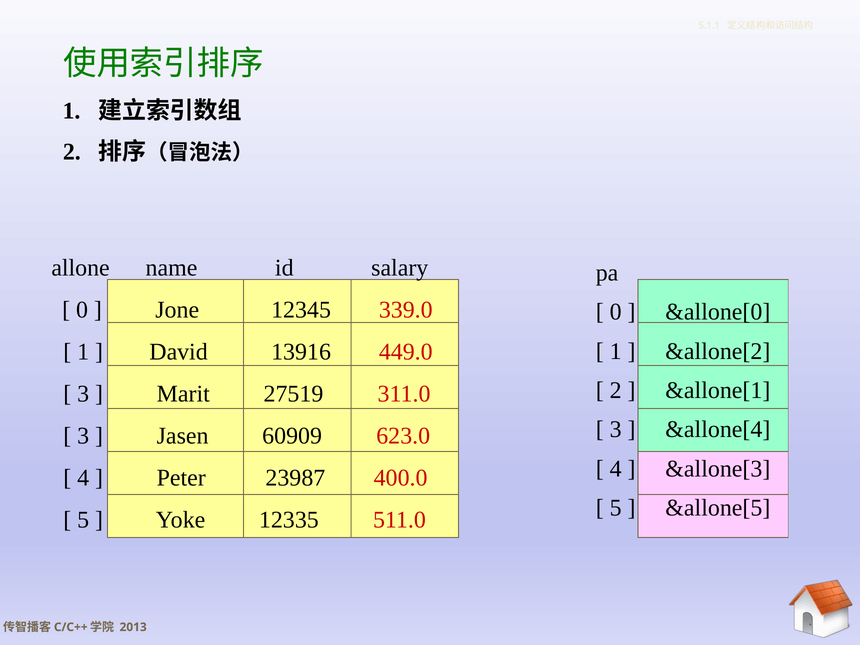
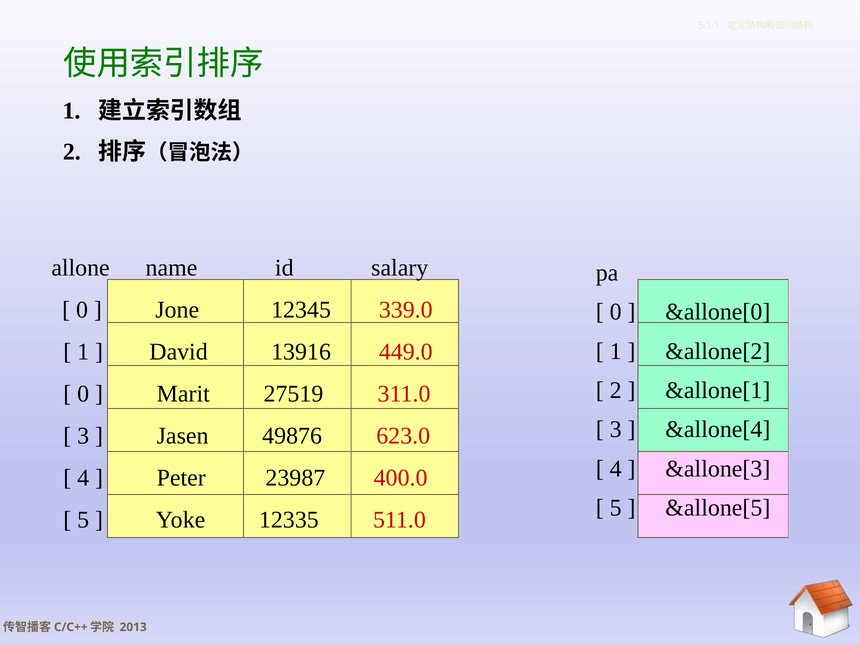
3: 3 -> 0 (83, 394)
60909: 60909 -> 49876 (292, 436)
